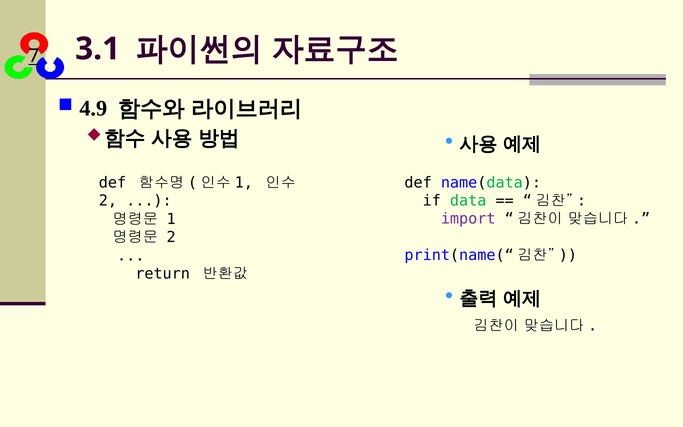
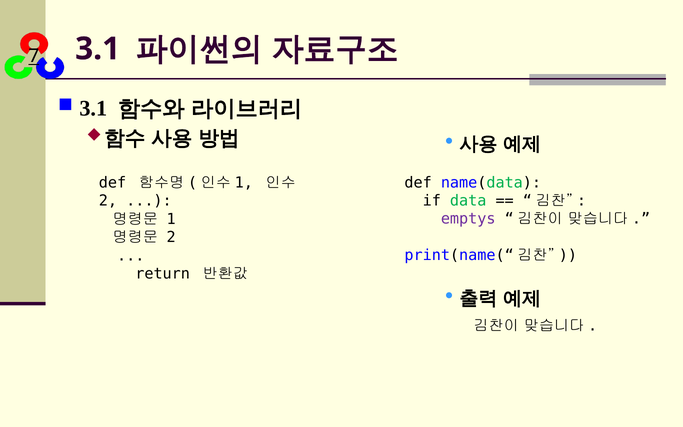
4.9: 4.9 -> 3.1 (93, 108)
import: import -> emptys (468, 219)
